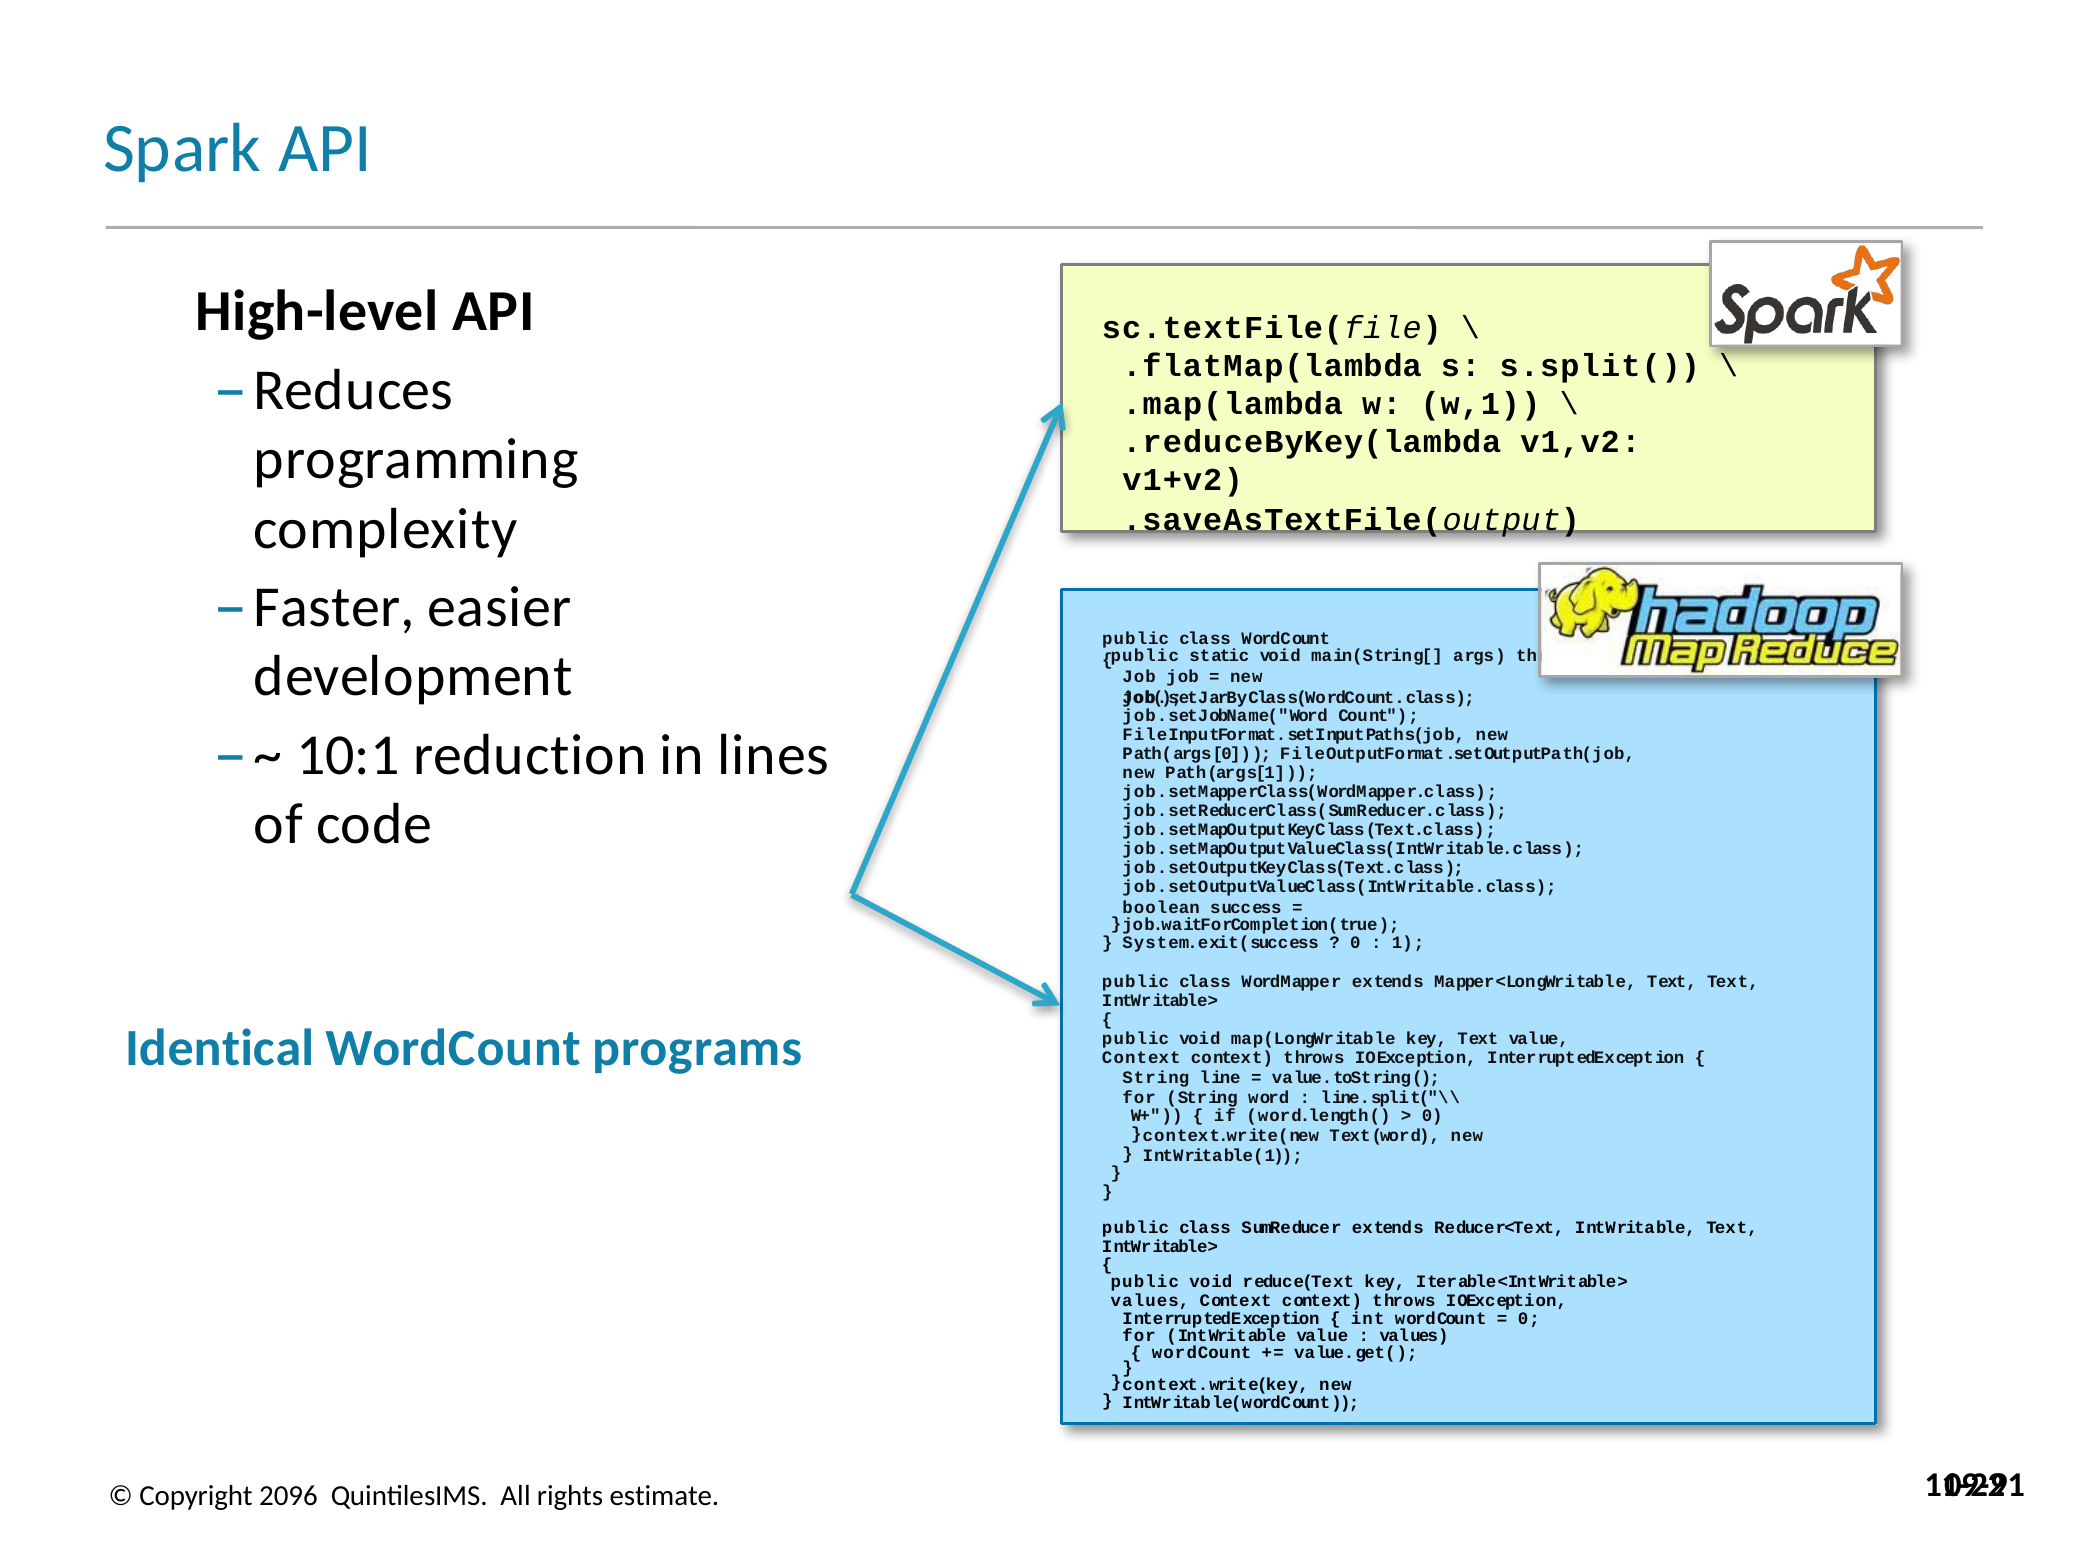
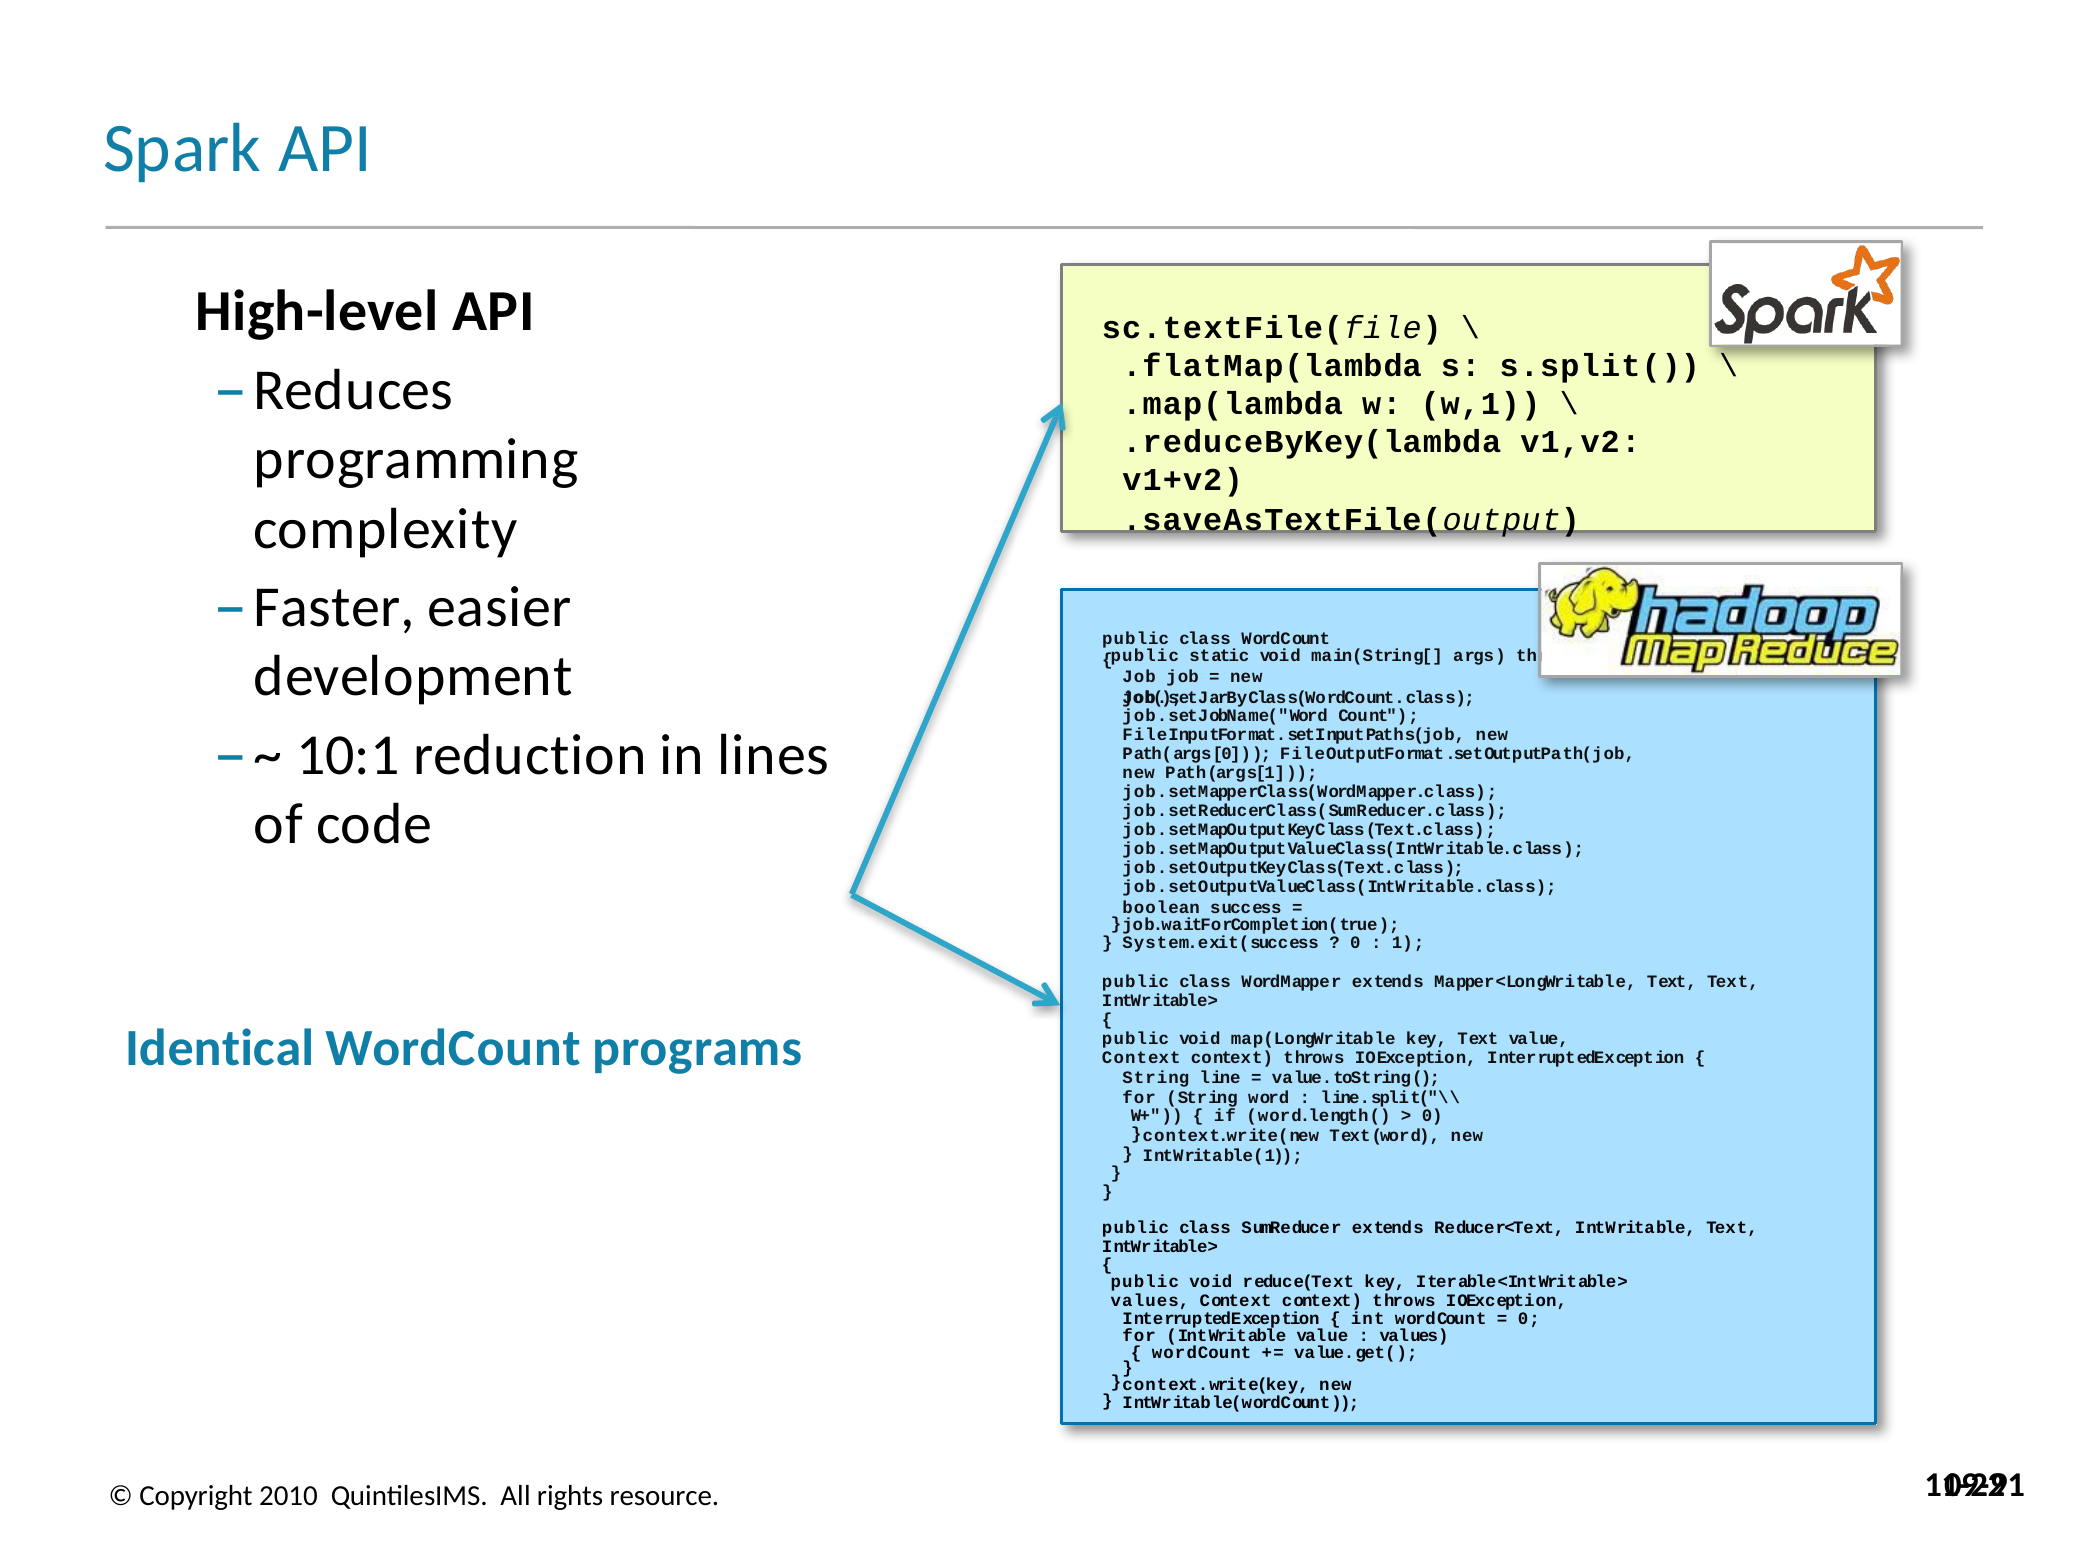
2096: 2096 -> 2010 (288, 1496)
estimate: estimate -> resource (664, 1496)
